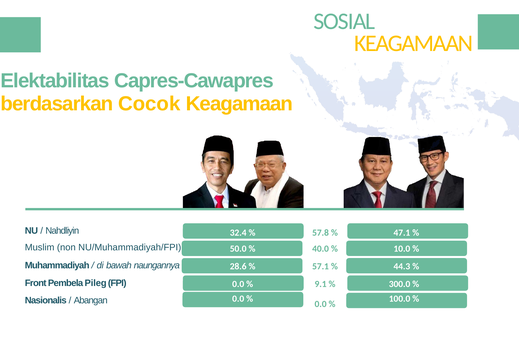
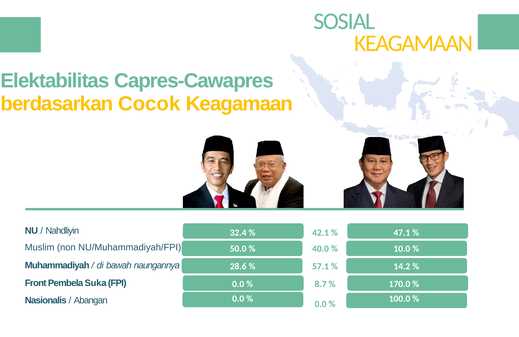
57.8: 57.8 -> 42.1 (321, 233)
44.3: 44.3 -> 14.2 (402, 266)
Pileg: Pileg -> Suka (96, 283)
9.1: 9.1 -> 8.7 (321, 284)
300.0: 300.0 -> 170.0 (400, 284)
